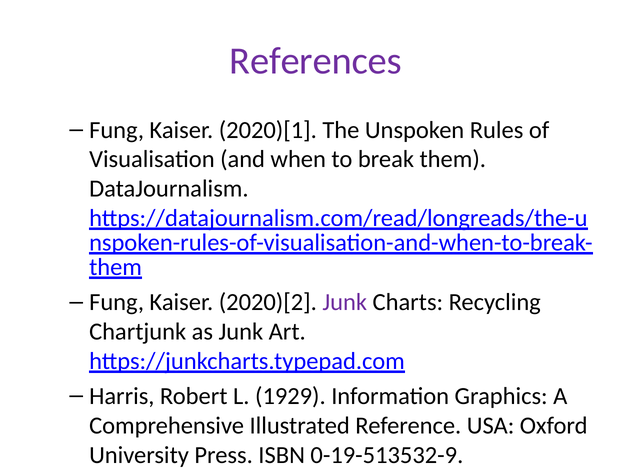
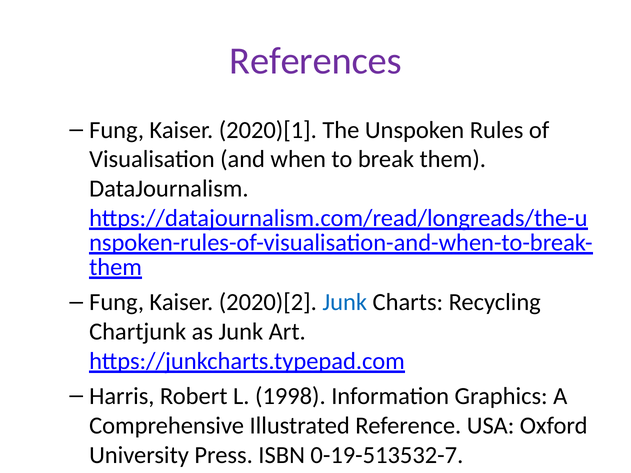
Junk colour: purple -> blue (345, 302)
1929: 1929 -> 1998 (290, 396)
0-19-513532-9: 0-19-513532-9 -> 0-19-513532-7 (387, 455)
